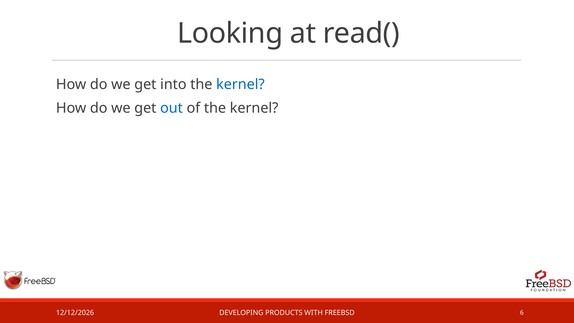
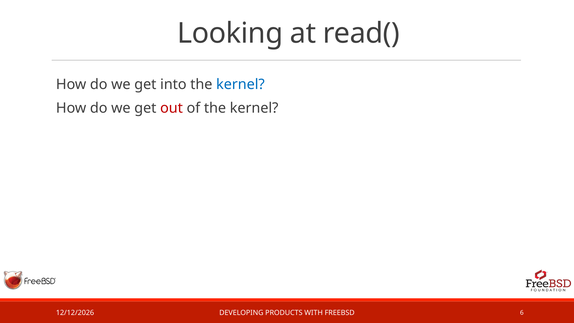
out colour: blue -> red (172, 108)
